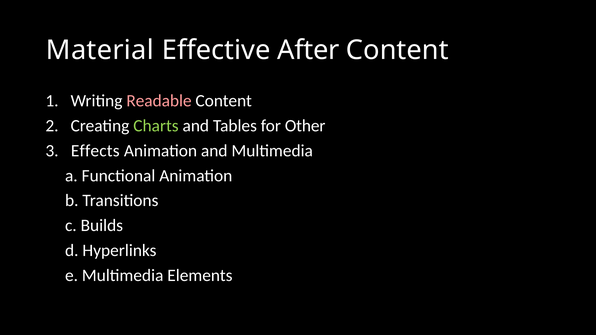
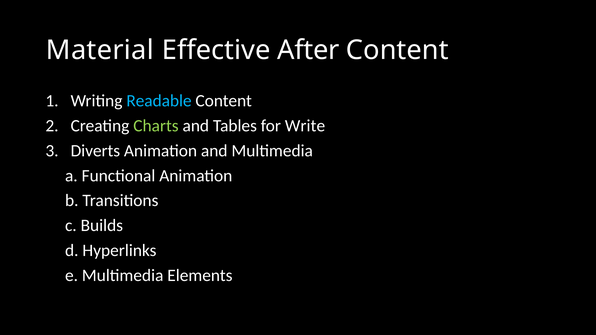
Readable colour: pink -> light blue (159, 101)
Other: Other -> Write (305, 126)
Effects: Effects -> Diverts (95, 151)
